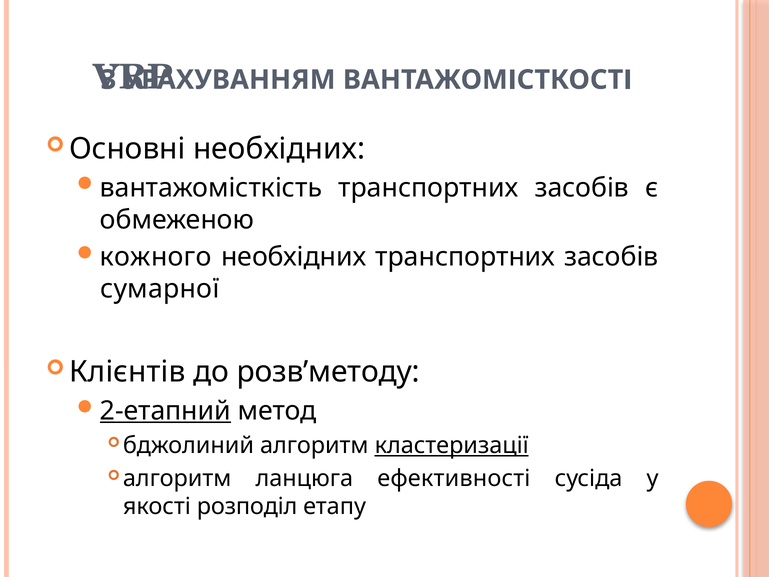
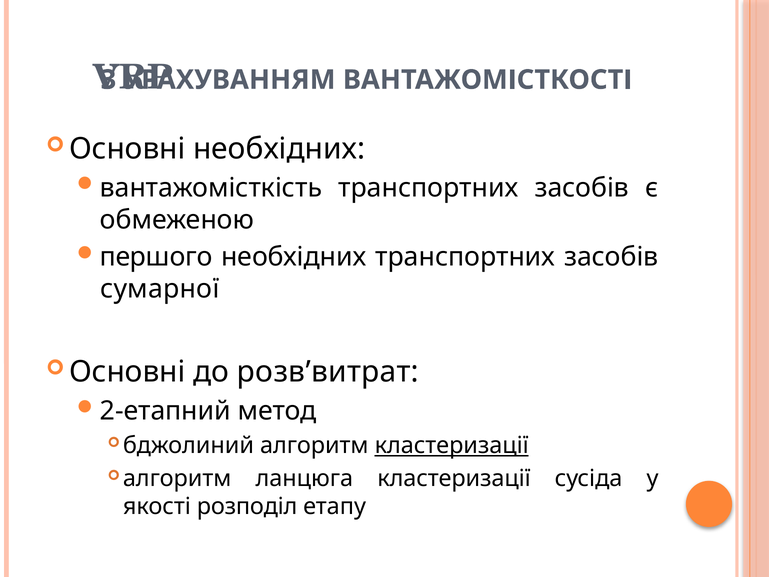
кожного: кожного -> першого (156, 257)
Клієнтів: Клієнтів -> Основні (127, 372)
розв’методу: розв’методу -> розв’витрат (328, 372)
2-етапний underline: present -> none (165, 411)
ланцюга ефективності: ефективності -> кластеризації (454, 478)
